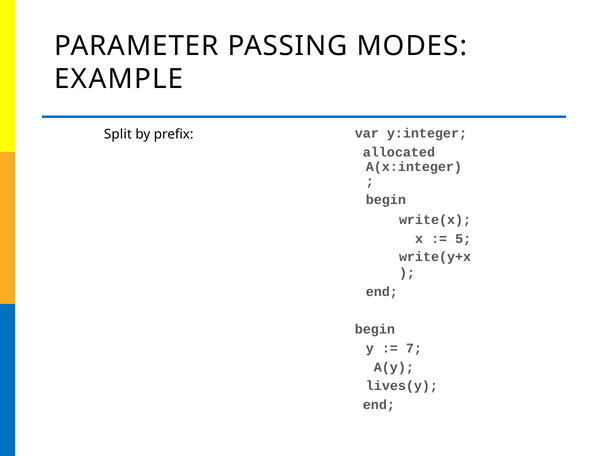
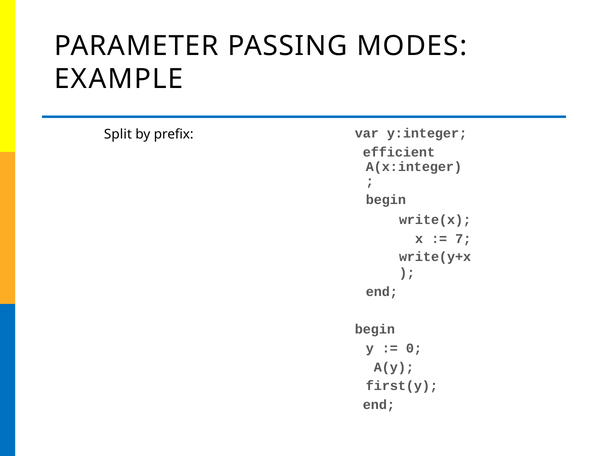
allocated: allocated -> efficient (399, 152)
5: 5 -> 7 (463, 239)
7: 7 -> 0 (414, 348)
lives(y: lives(y -> first(y (402, 386)
